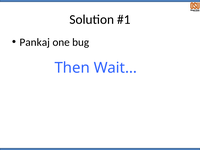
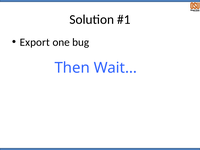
Pankaj: Pankaj -> Export (35, 42)
